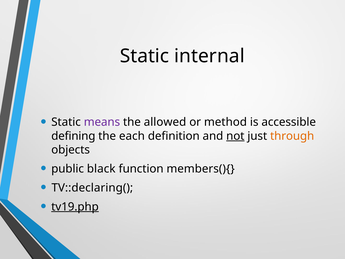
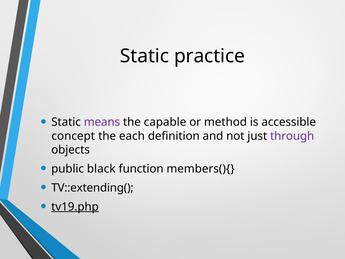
internal: internal -> practice (209, 56)
allowed: allowed -> capable (165, 122)
defining: defining -> concept (73, 136)
not underline: present -> none (235, 136)
through colour: orange -> purple (292, 136)
TV::declaring(: TV::declaring( -> TV::extending( (92, 188)
